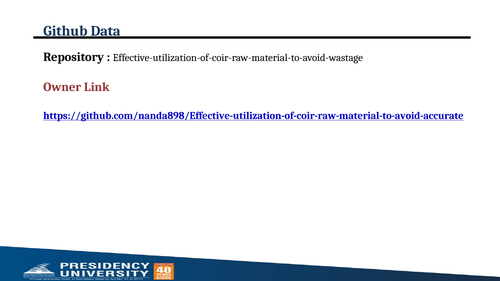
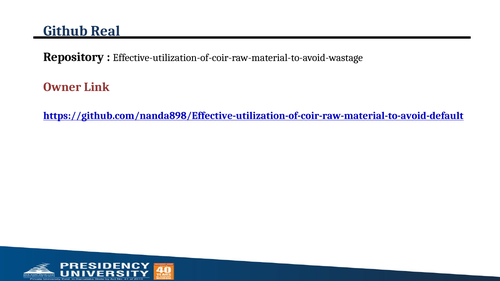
Data: Data -> Real (105, 31)
https://github.com/nanda898/Effective-utilization-of-coir-raw-material-to-avoid-accurate: https://github.com/nanda898/Effective-utilization-of-coir-raw-material-to-avoid-accurate -> https://github.com/nanda898/Effective-utilization-of-coir-raw-material-to-avoid-default (253, 116)
